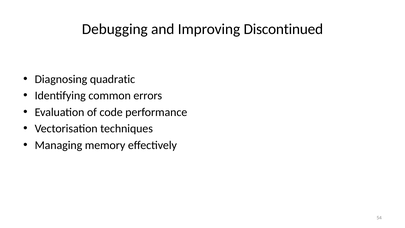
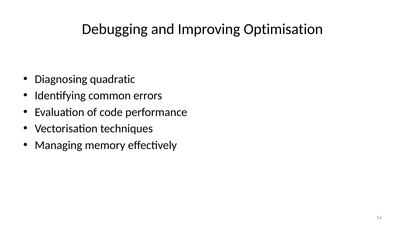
Discontinued: Discontinued -> Optimisation (283, 29)
